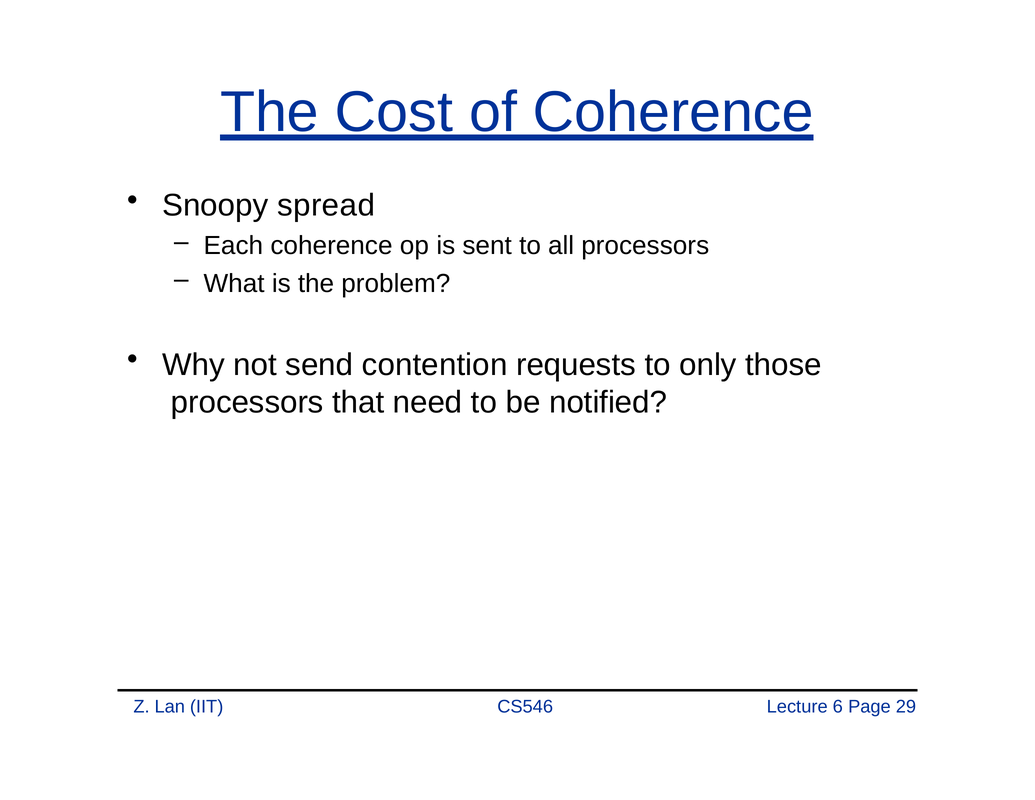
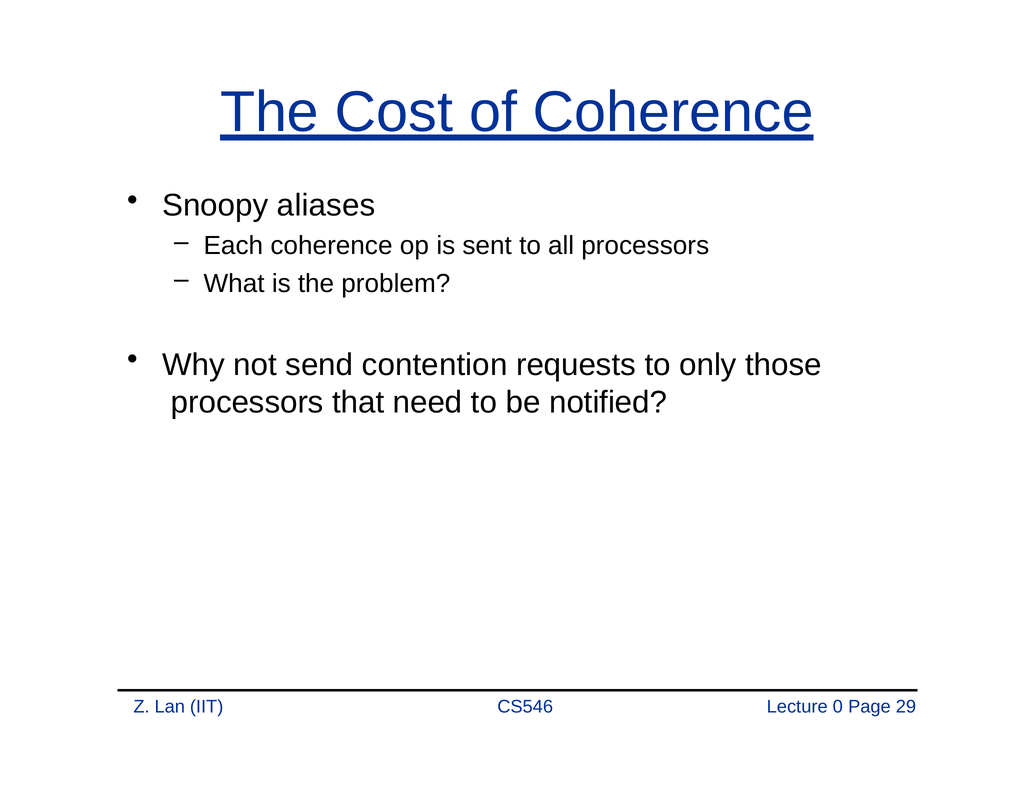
spread: spread -> aliases (326, 205)
6: 6 -> 0 (838, 706)
